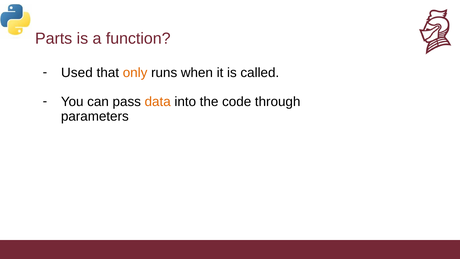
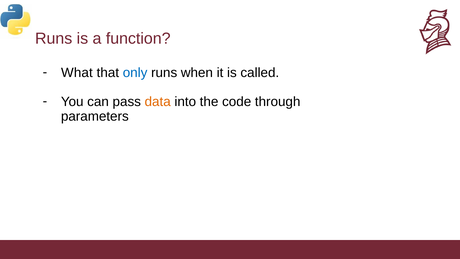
Parts: Parts -> Runs (54, 39)
Used: Used -> What (77, 73)
only colour: orange -> blue (135, 73)
